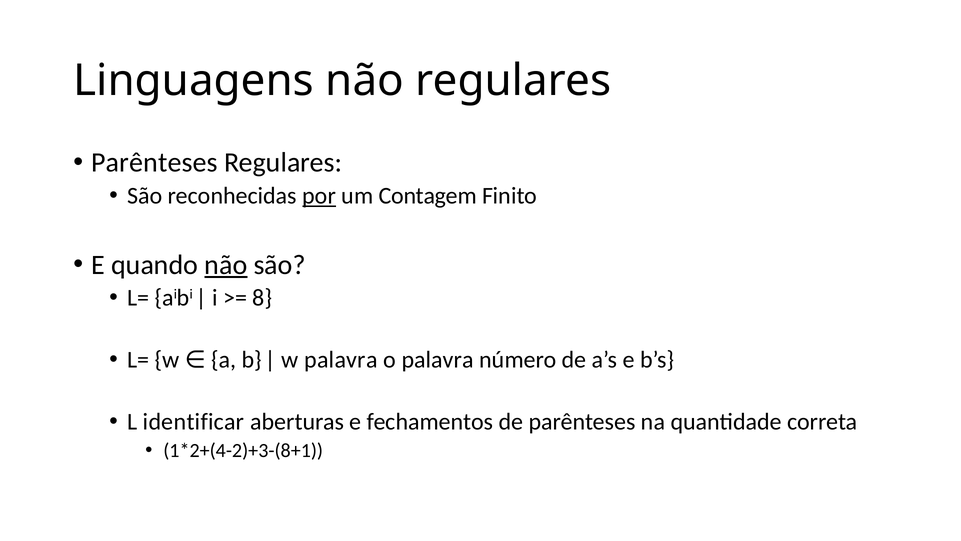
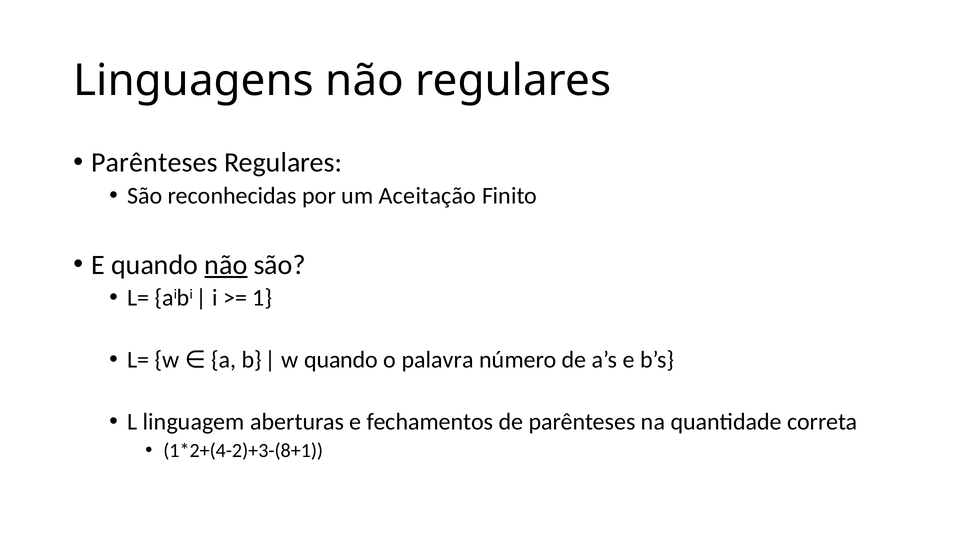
por underline: present -> none (319, 196)
Contagem: Contagem -> Aceitação (427, 196)
8: 8 -> 1 (262, 298)
w palavra: palavra -> quando (341, 360)
identificar: identificar -> linguagem (194, 421)
